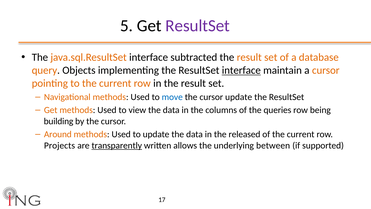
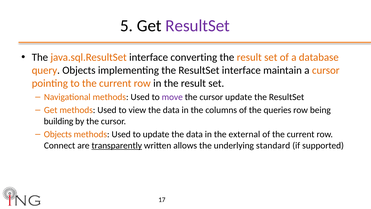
subtracted: subtracted -> converting (194, 57)
interface underline: present -> none (241, 70)
move colour: blue -> purple (172, 97)
Around: Around -> Objects (58, 134)
released: released -> external (244, 134)
Projects: Projects -> Connect (60, 145)
between: between -> standard (273, 145)
